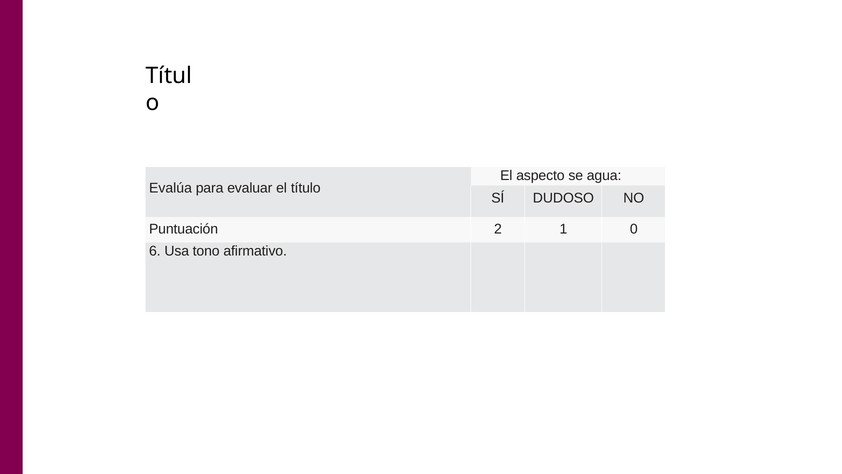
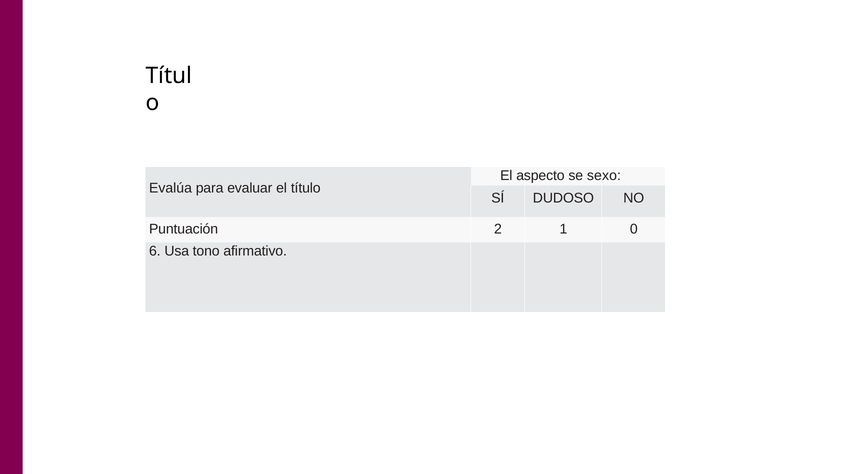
agua: agua -> sexo (604, 175)
